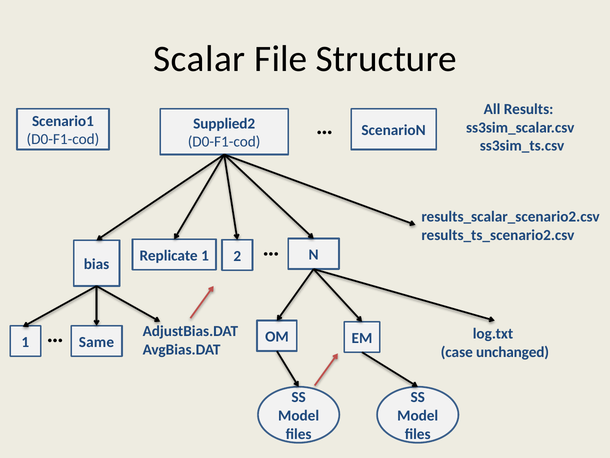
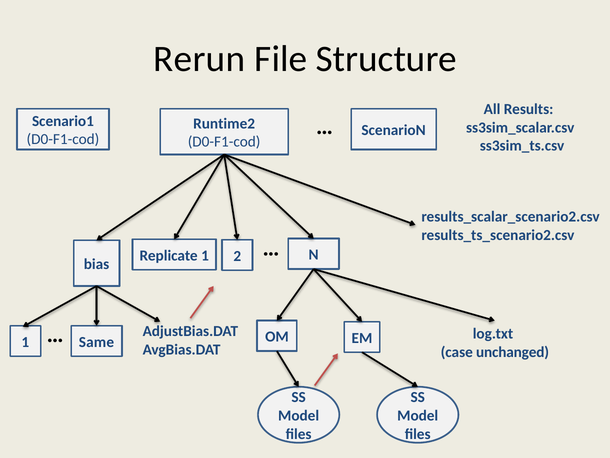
Scalar: Scalar -> Rerun (199, 59)
Supplied2: Supplied2 -> Runtime2 (224, 123)
